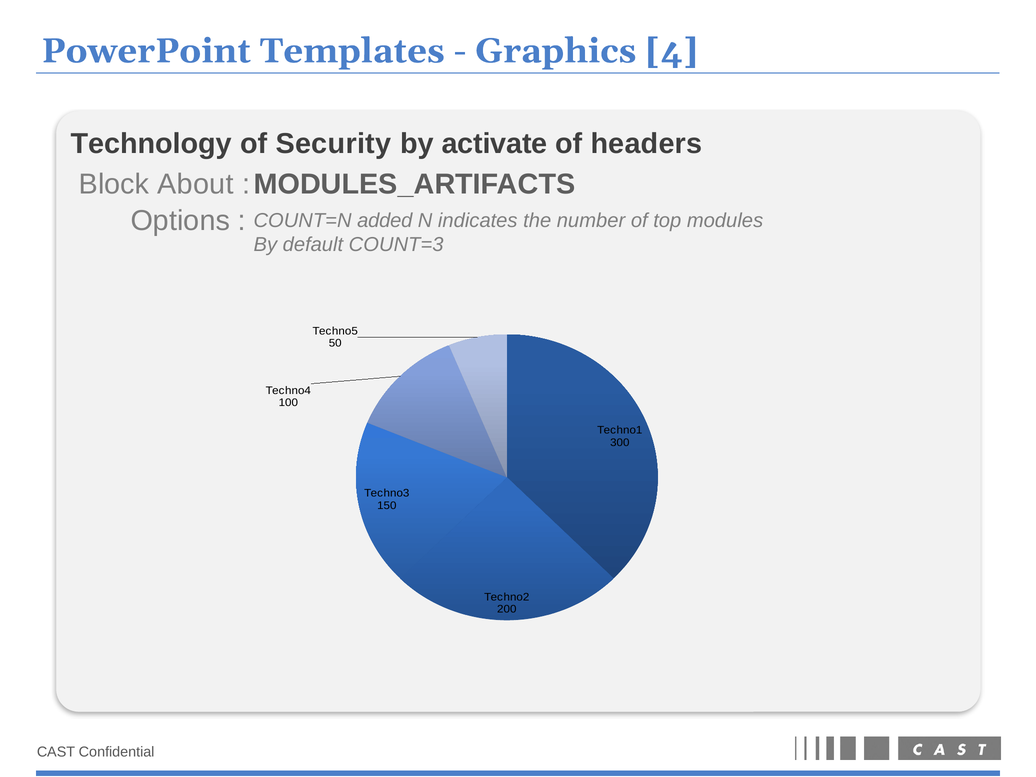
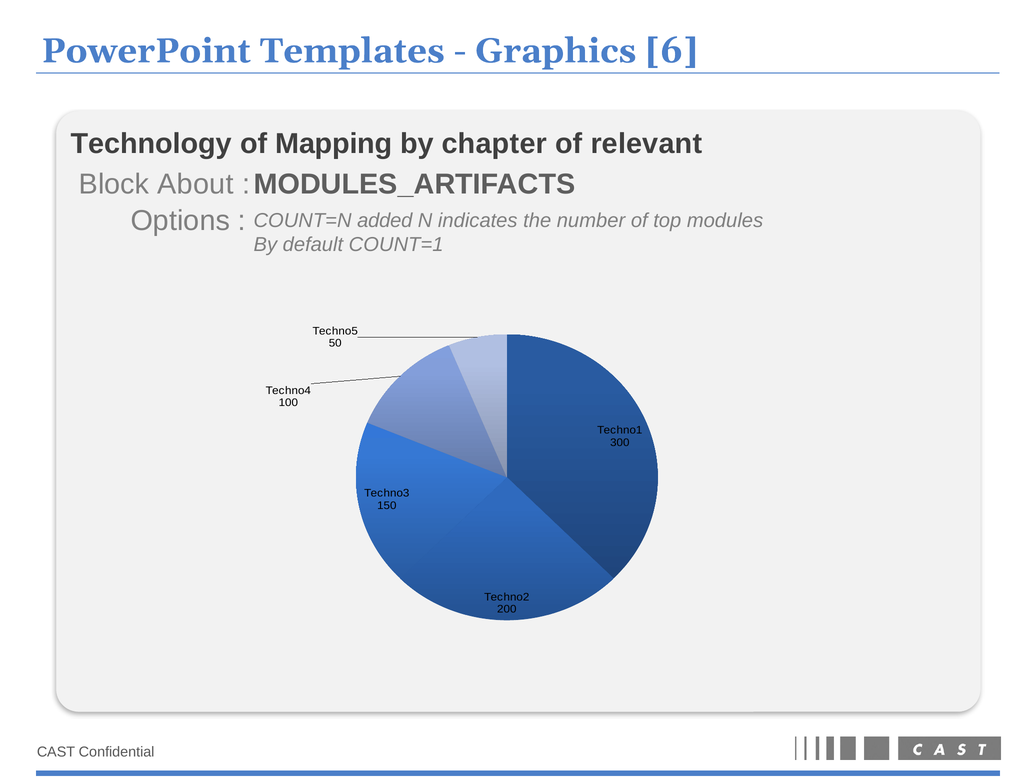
4: 4 -> 6 (672, 51)
Security: Security -> Mapping (334, 144)
activate: activate -> chapter (494, 144)
headers: headers -> relevant (646, 144)
COUNT=3: COUNT=3 -> COUNT=1 (396, 245)
